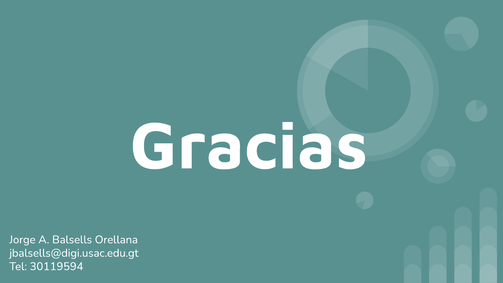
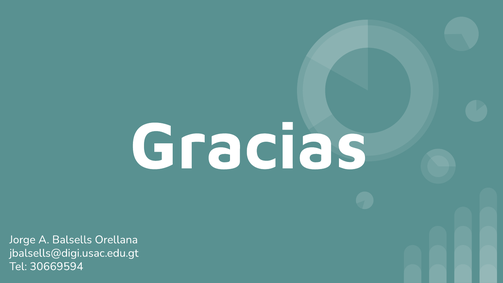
30119594: 30119594 -> 30669594 (57, 266)
